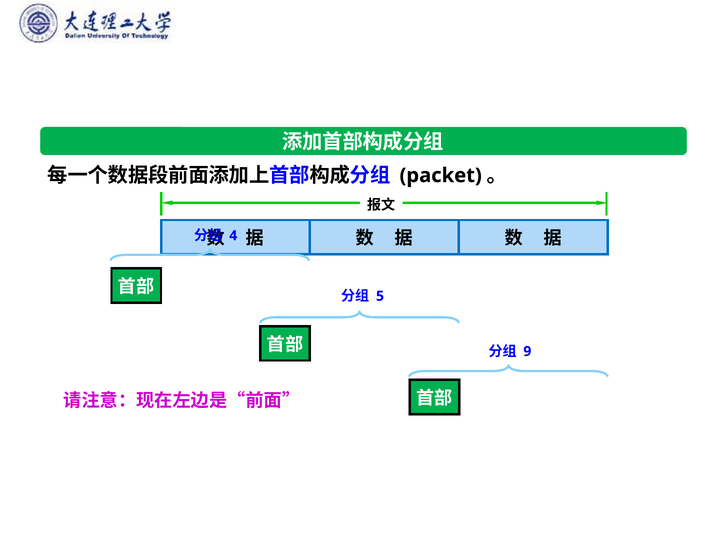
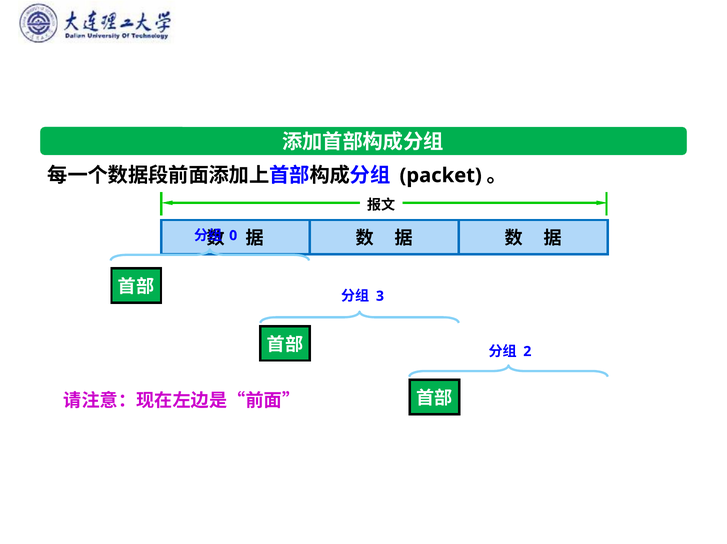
4: 4 -> 0 (233, 235)
5: 5 -> 3 (380, 296)
9: 9 -> 2 (527, 351)
